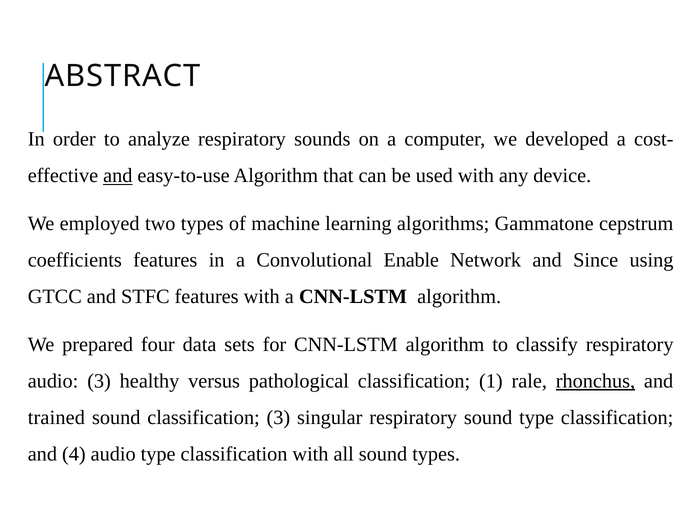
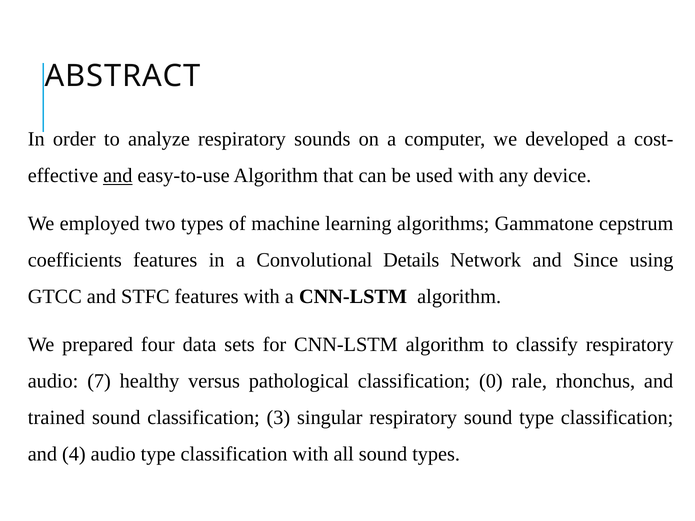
Enable: Enable -> Details (411, 260)
audio 3: 3 -> 7 (99, 381)
1: 1 -> 0 (491, 381)
rhonchus underline: present -> none (595, 381)
